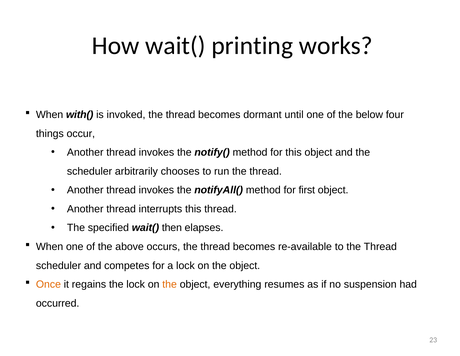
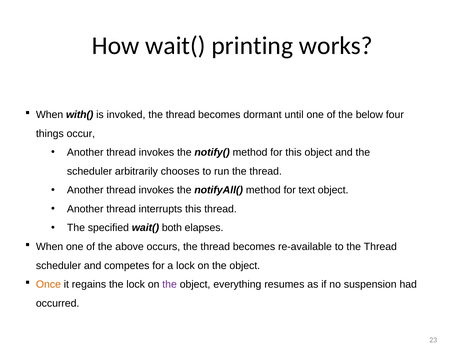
first: first -> text (307, 190)
then: then -> both (172, 228)
the colour: orange -> purple (170, 284)
